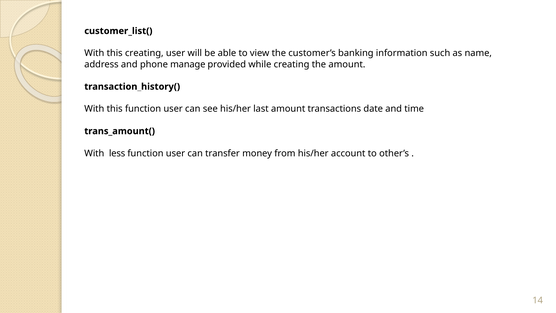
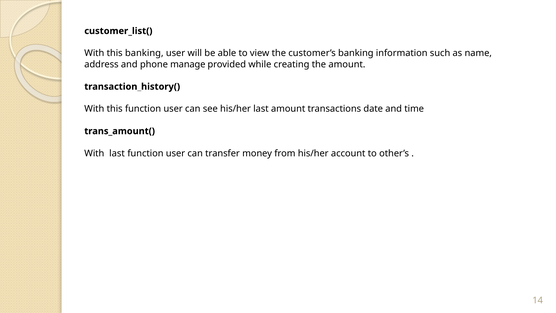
this creating: creating -> banking (144, 53)
With less: less -> last (117, 153)
